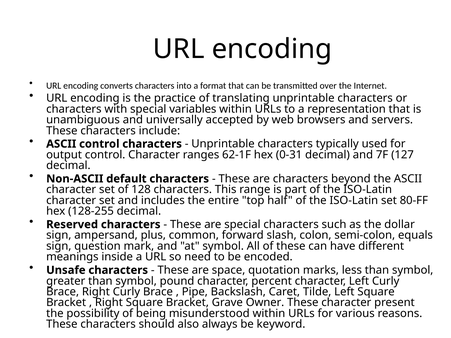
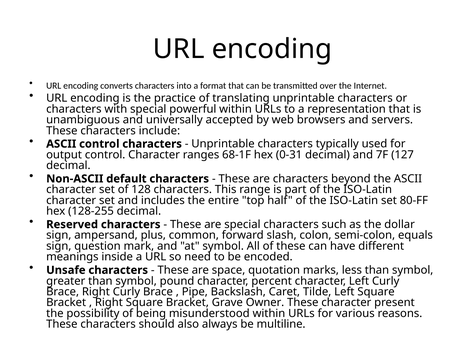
variables: variables -> powerful (193, 109)
62-1F: 62-1F -> 68-1F (237, 155)
keyword: keyword -> multiline (281, 324)
